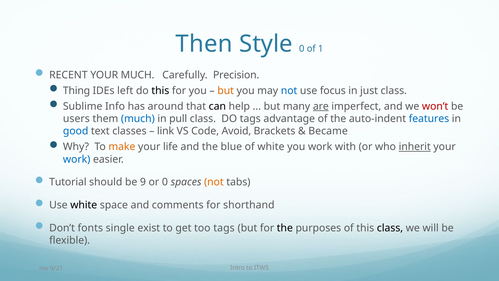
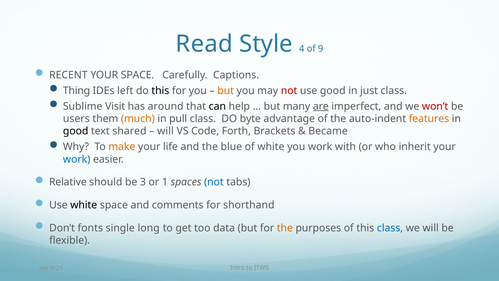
Then: Then -> Read (204, 44)
Style 0: 0 -> 4 (302, 49)
1: 1 -> 9 (321, 49)
YOUR MUCH: MUCH -> SPACE (138, 75)
Precision: Precision -> Captions (236, 75)
not colour: blue -> red (289, 91)
use focus: focus -> good (333, 91)
Info: Info -> Visit (115, 106)
much colour: blue -> orange (138, 119)
DO tags: tags -> byte (250, 119)
features colour: blue -> orange (429, 119)
good colour: blue -> black (76, 131)
classes: classes -> shared (129, 131)
link: link -> will (165, 131)
Avoid: Avoid -> Forth (236, 131)
inherit underline: present -> none (415, 147)
Tutorial: Tutorial -> Relative (68, 182)
9: 9 -> 3 (143, 182)
or 0: 0 -> 1 (165, 182)
not colour: orange -> blue (214, 182)
exist: exist -> long (149, 228)
too tags: tags -> data (224, 228)
the colour: black -> orange (285, 228)
class colour: black -> blue (390, 228)
